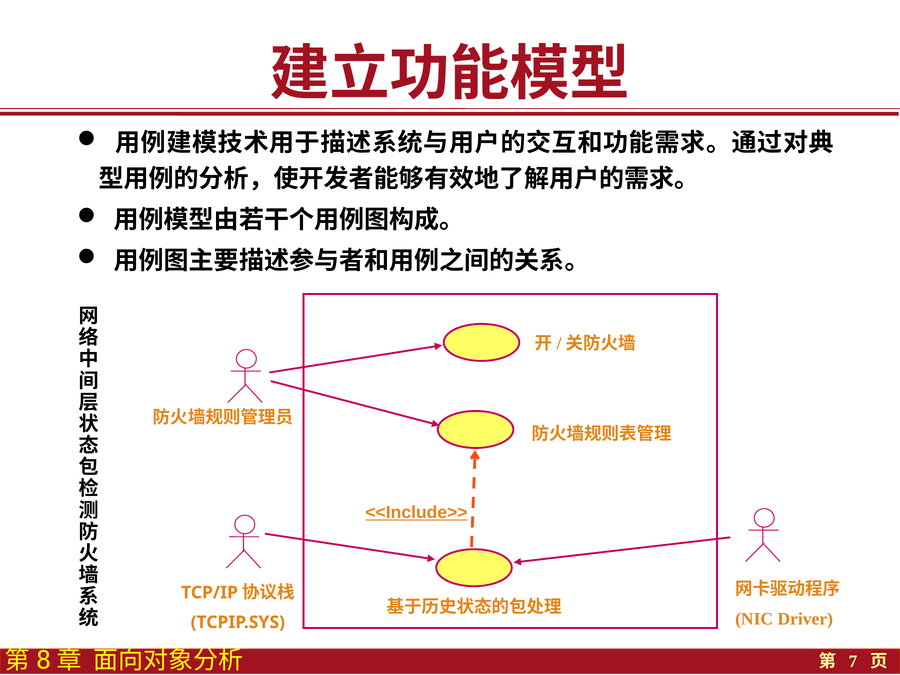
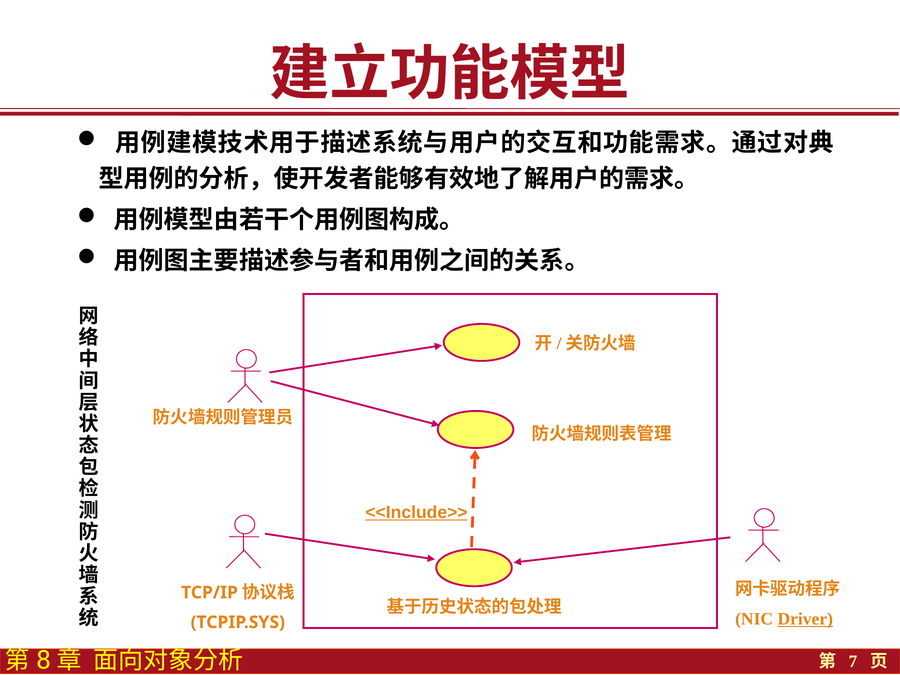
Driver underline: none -> present (805, 619)
